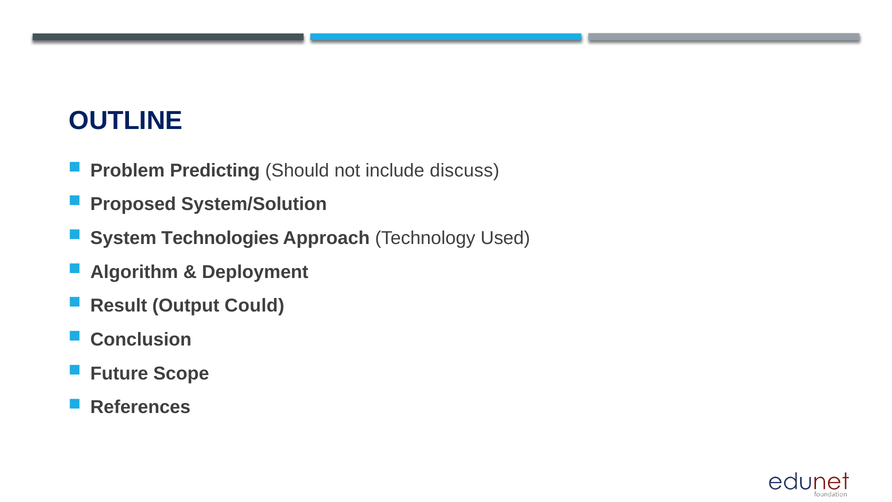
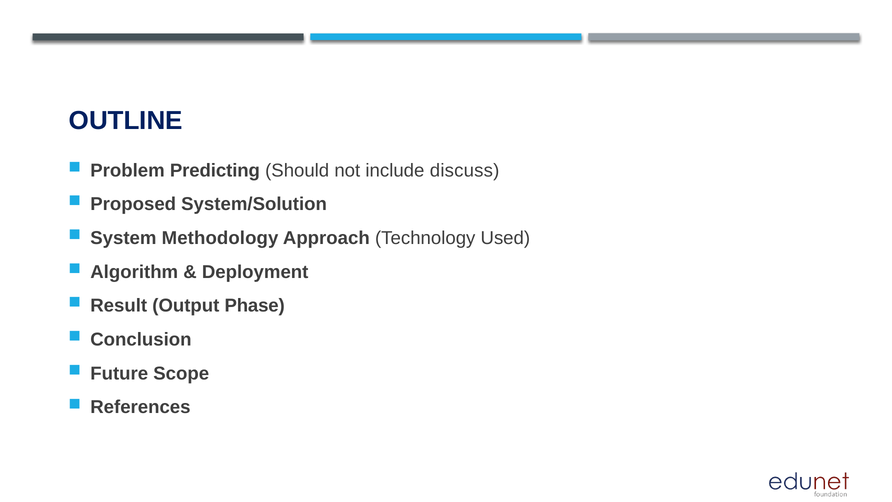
Technologies: Technologies -> Methodology (220, 238)
Could: Could -> Phase (255, 306)
